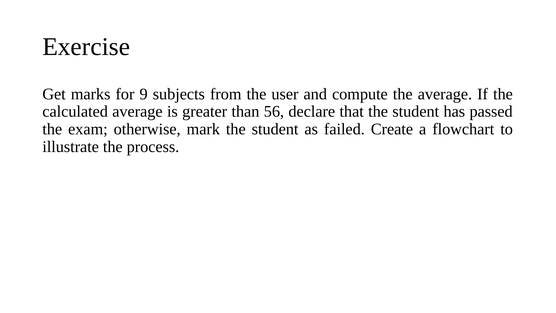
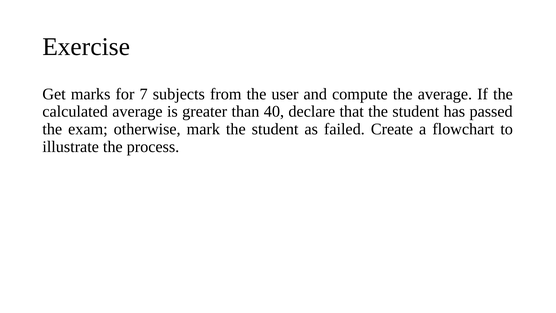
9: 9 -> 7 (144, 94)
56: 56 -> 40 (274, 112)
